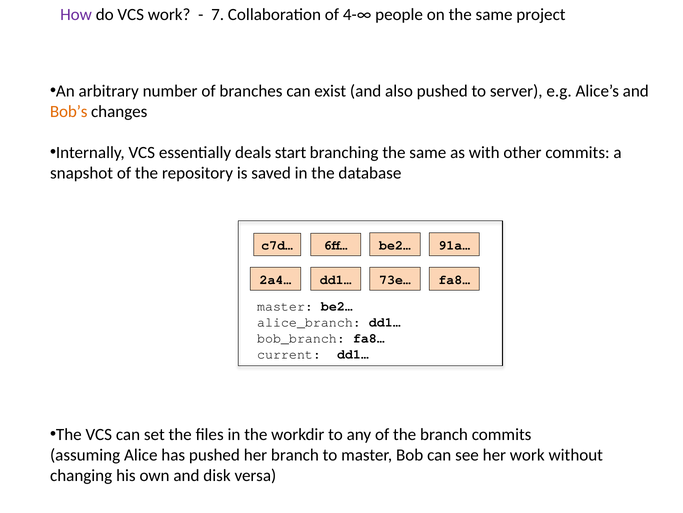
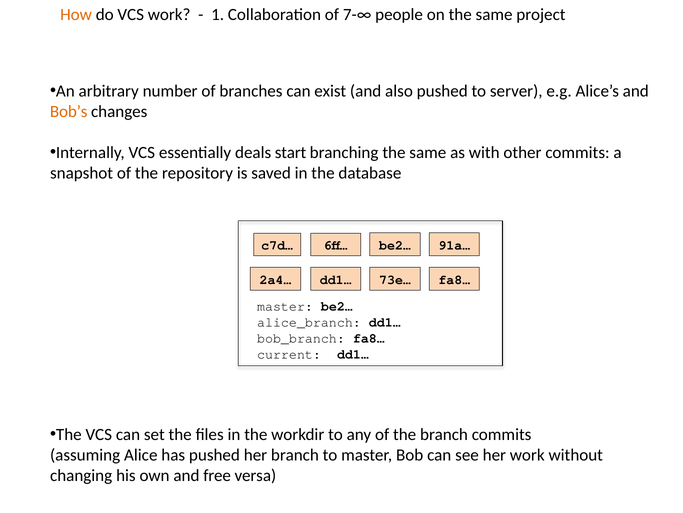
How colour: purple -> orange (76, 15)
7: 7 -> 1 (218, 15)
4-∞: 4-∞ -> 7-∞ (357, 15)
disk: disk -> free (217, 475)
